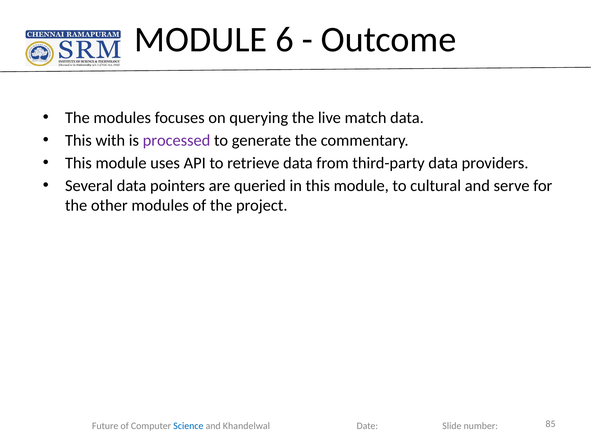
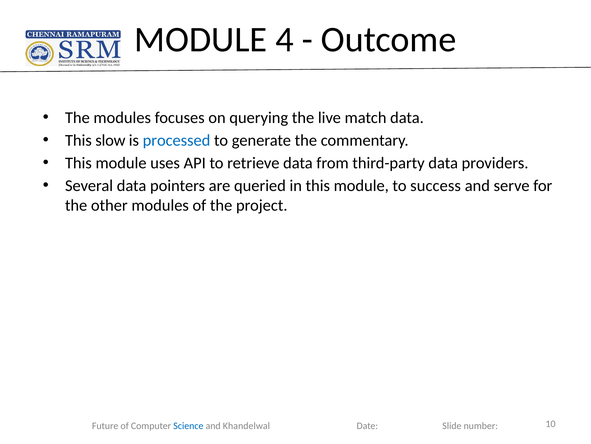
6: 6 -> 4 (284, 39)
with: with -> slow (110, 140)
processed colour: purple -> blue (177, 140)
cultural: cultural -> success (436, 185)
85: 85 -> 10 (551, 423)
